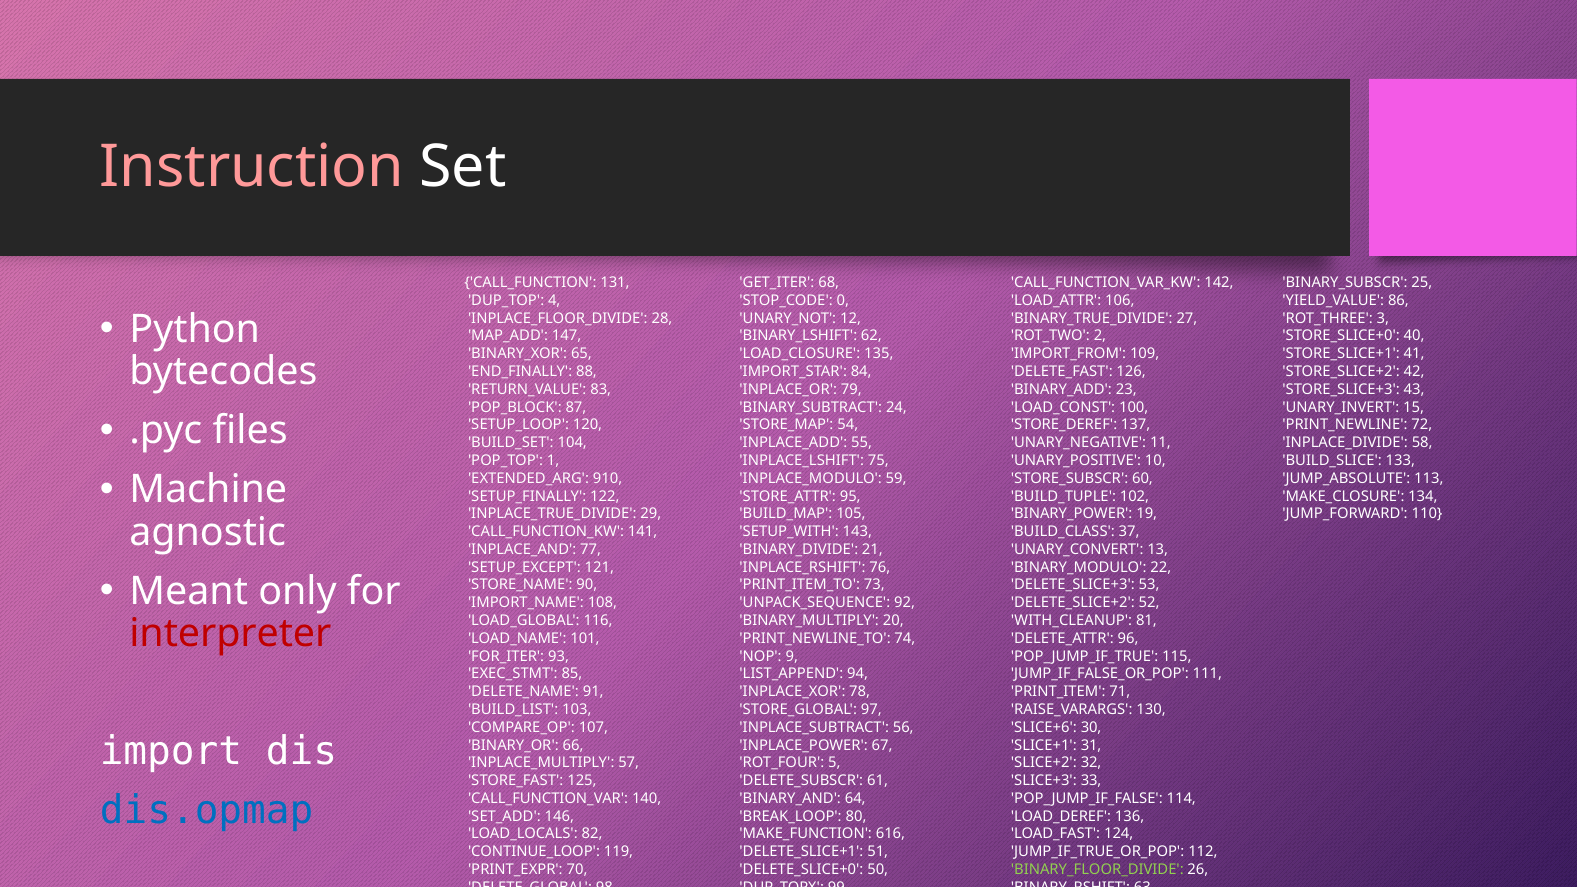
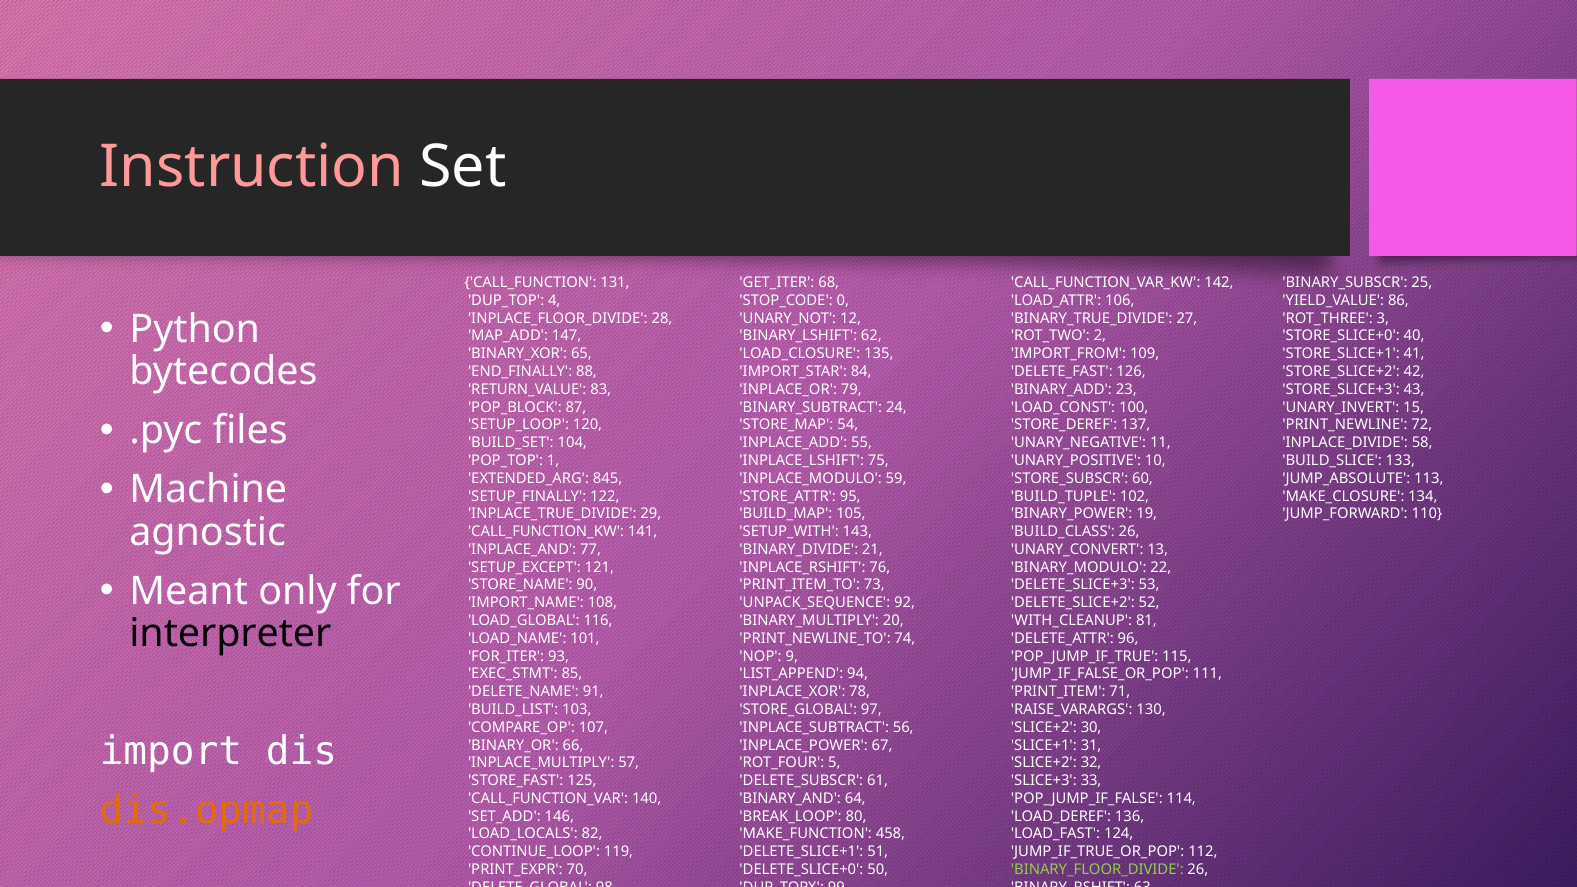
910: 910 -> 845 (608, 478)
BUILD_CLASS 37: 37 -> 26 (1129, 532)
interpreter colour: red -> black (230, 634)
SLICE+6: SLICE+6 -> SLICE+2 (1044, 727)
dis.opmap colour: blue -> orange (207, 811)
616: 616 -> 458 (890, 834)
